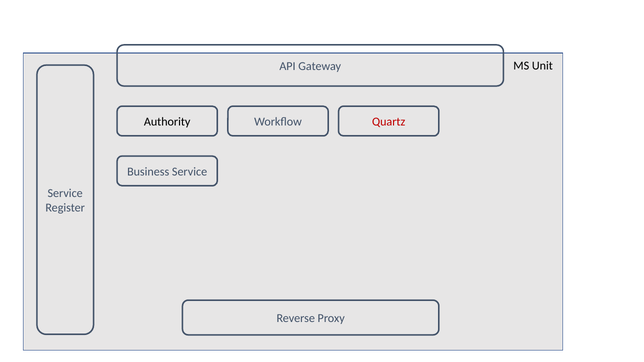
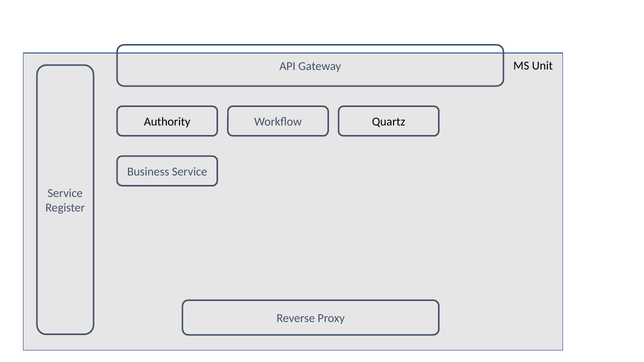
Quartz colour: red -> black (389, 122)
